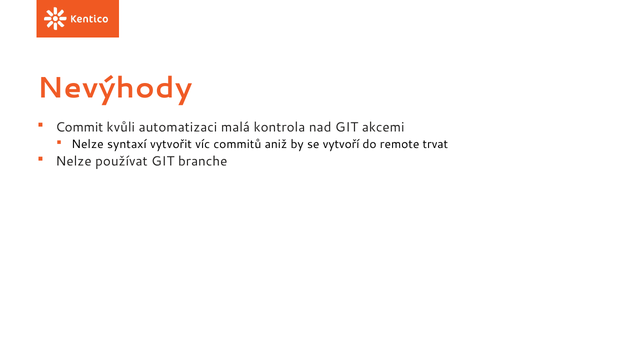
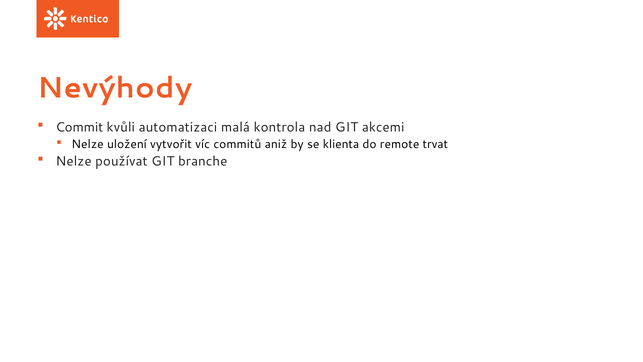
syntaxí: syntaxí -> uložení (127, 144)
vytvoří: vytvoří -> klienta (341, 144)
